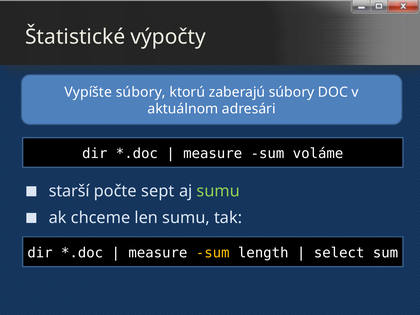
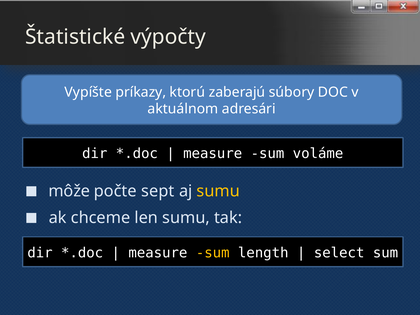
Vypíšte súbory: súbory -> príkazy (141, 92)
starší: starší -> môže (69, 191)
sumu colour: light green -> yellow (218, 191)
